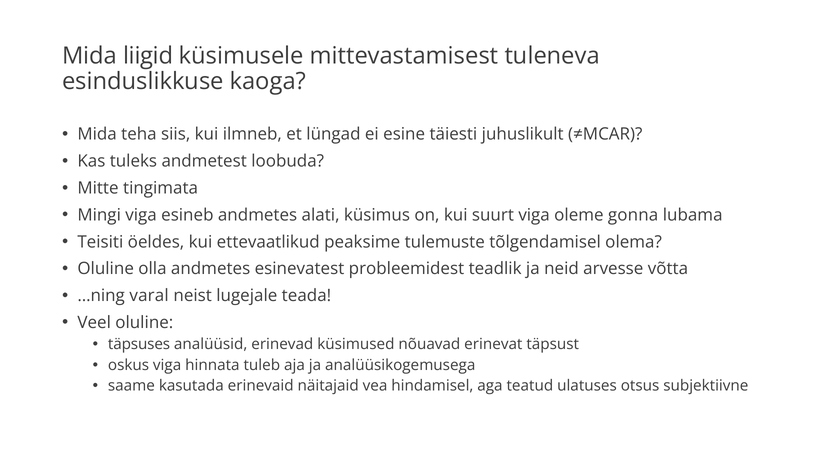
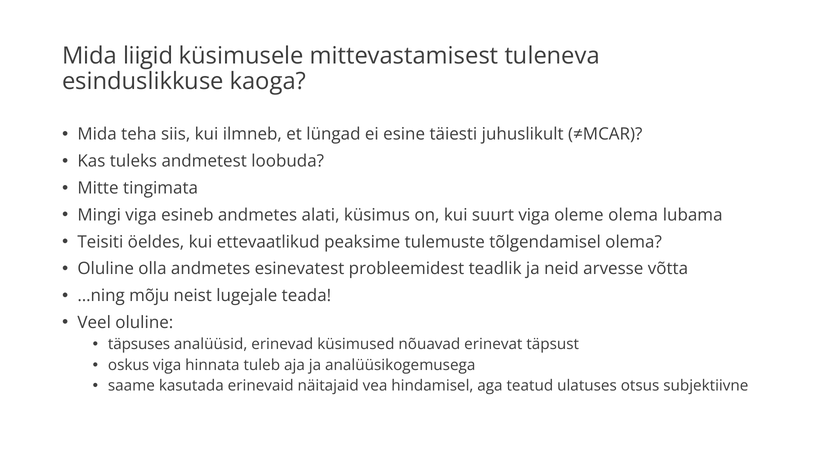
oleme gonna: gonna -> olema (633, 215)
varal: varal -> mõju (149, 295)
